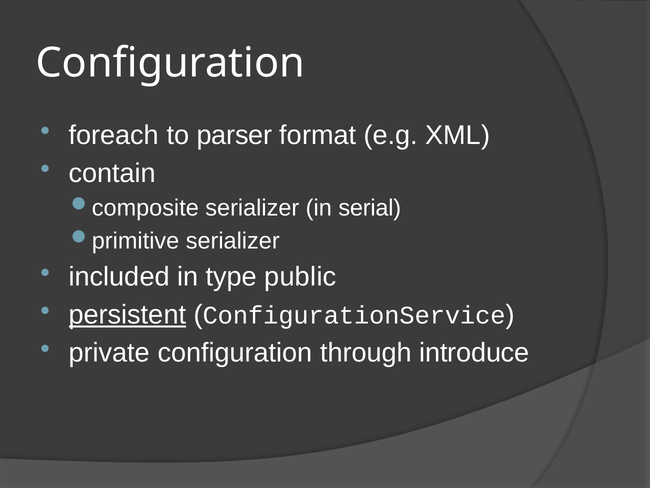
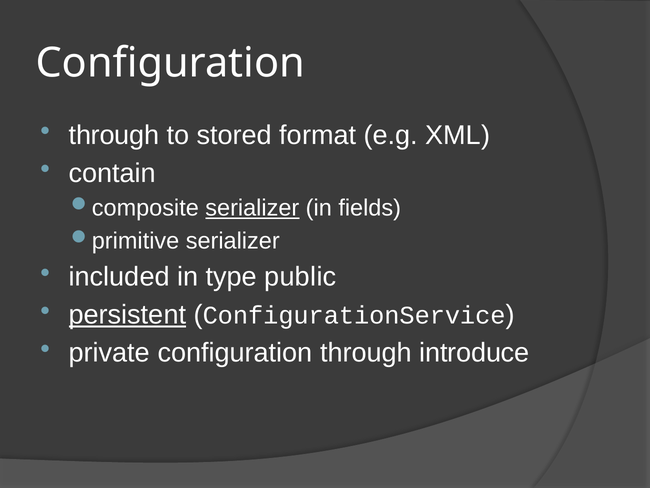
foreach: foreach -> through (114, 135)
parser: parser -> stored (234, 135)
serializer underline: none -> present (252, 208)
serial: serial -> fields (370, 208)
